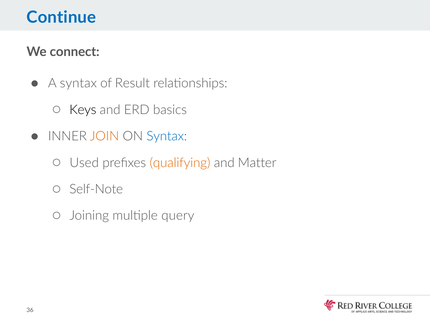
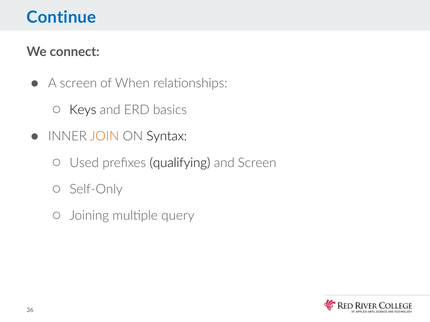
A syntax: syntax -> screen (78, 83)
Result: Result -> When (132, 83)
Syntax colour: blue -> black (167, 136)
qualifying colour: orange -> black (180, 163)
and Matter: Matter -> Screen (257, 163)
Self-Note: Self-Note -> Self-Only (96, 189)
